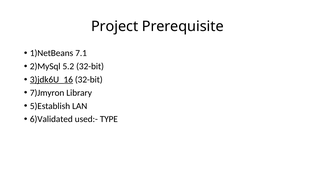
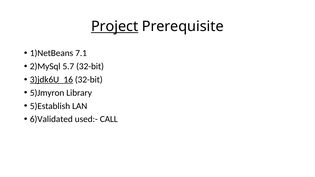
Project underline: none -> present (115, 26)
5.2: 5.2 -> 5.7 (68, 66)
7)Jmyron: 7)Jmyron -> 5)Jmyron (47, 93)
TYPE: TYPE -> CALL (109, 119)
